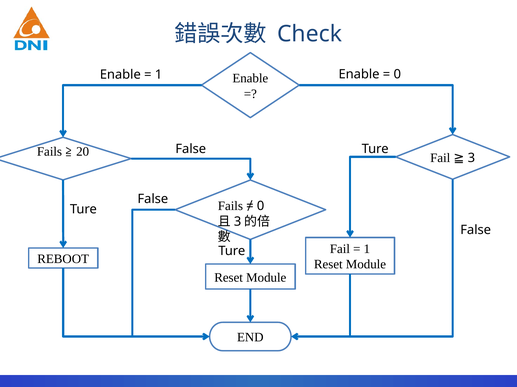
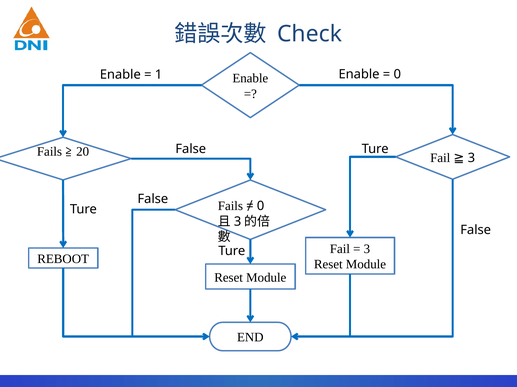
1: 1 -> 3 (367, 249)
